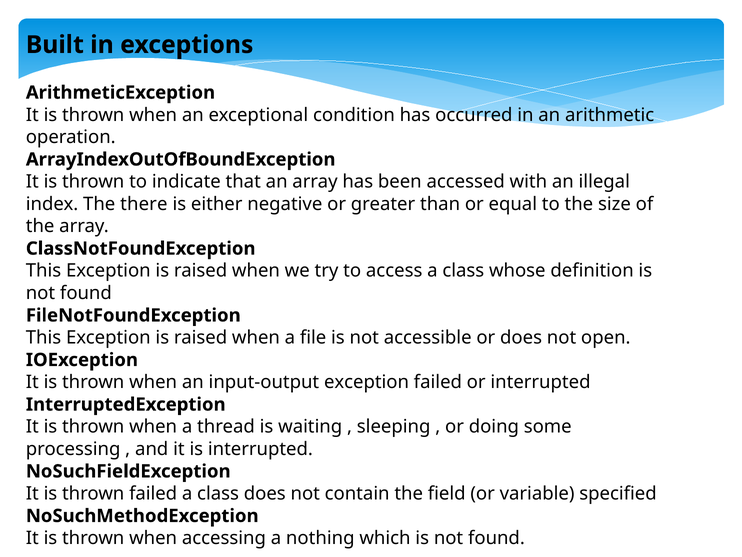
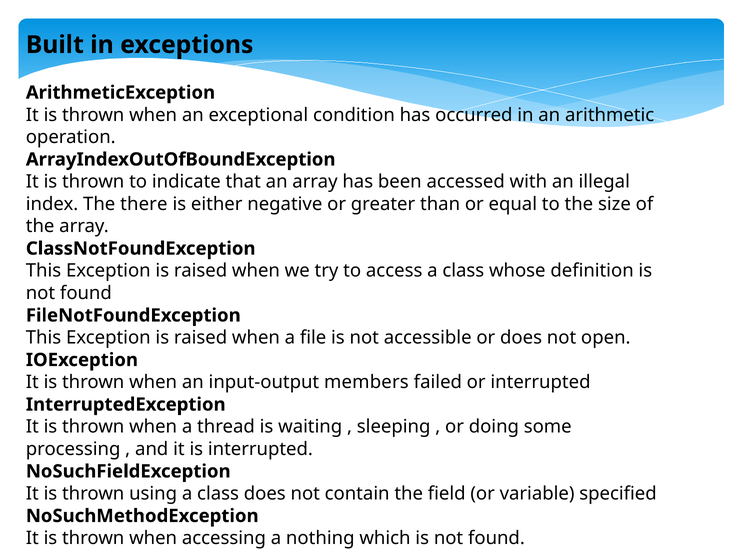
input-output exception: exception -> members (366, 382)
thrown failed: failed -> using (153, 493)
